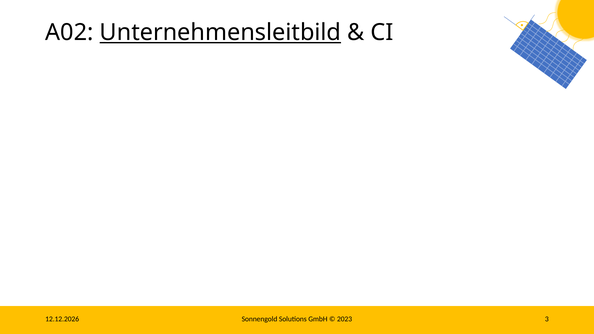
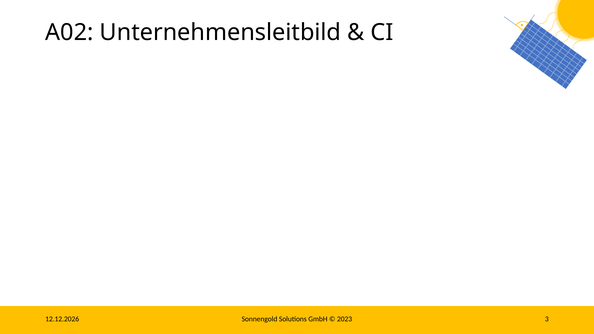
Unternehmensleitbild underline: present -> none (220, 33)
